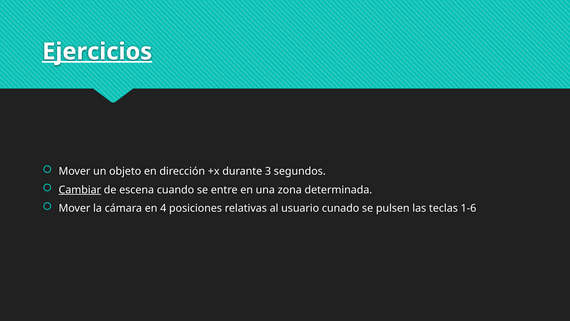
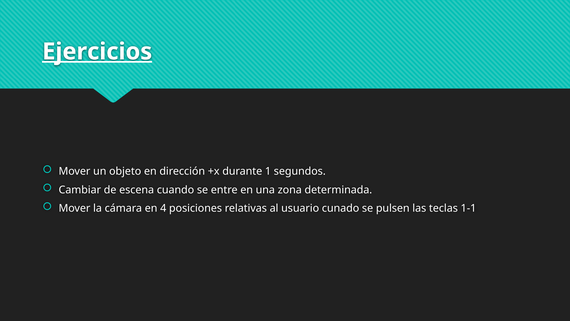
3: 3 -> 1 (268, 171)
Cambiar underline: present -> none (80, 190)
1-6: 1-6 -> 1-1 (468, 208)
